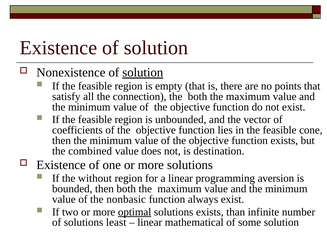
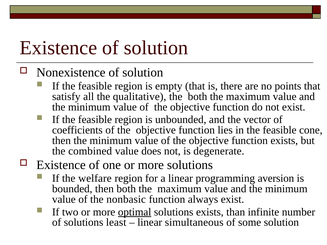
solution underline: present -> none (143, 73)
connection: connection -> qualitative (140, 97)
destination: destination -> degenerate (219, 151)
without: without -> welfare (95, 179)
mathematical: mathematical -> simultaneous (194, 223)
